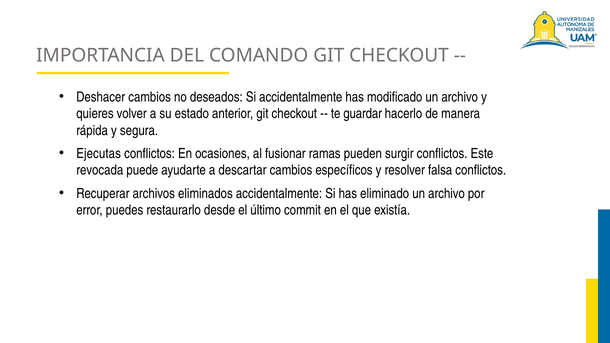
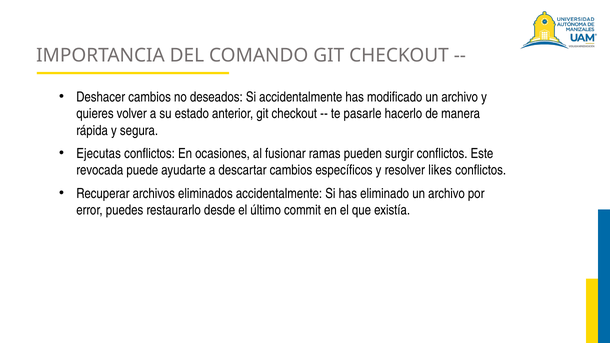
guardar: guardar -> pasarle (363, 114)
falsa: falsa -> likes (440, 170)
